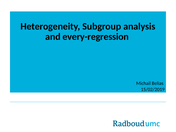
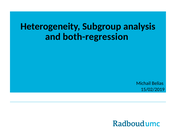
every-regression: every-regression -> both-regression (96, 37)
